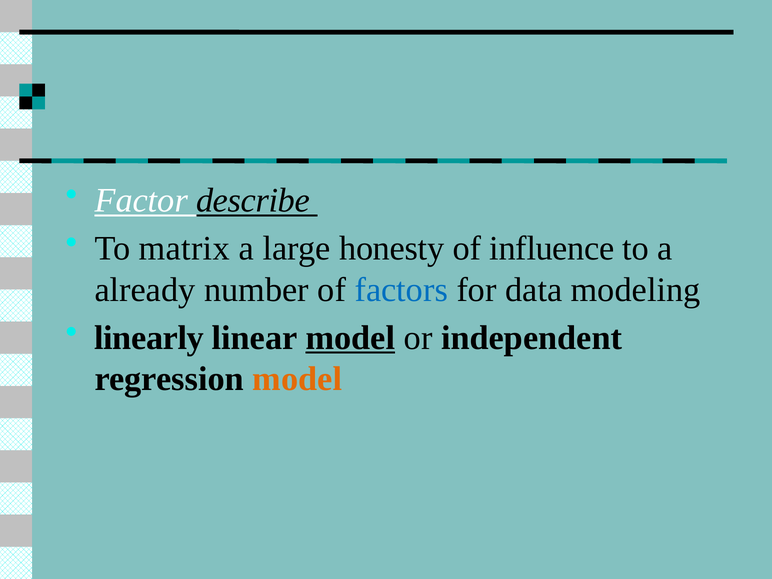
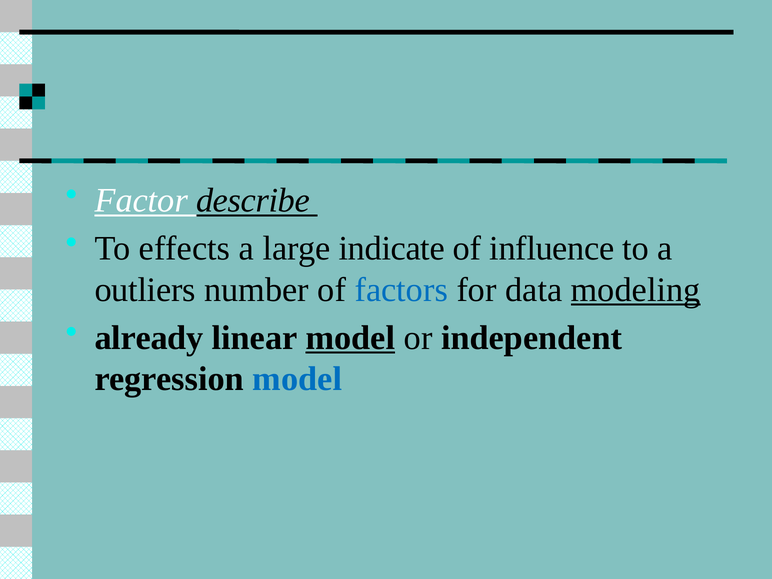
matrix: matrix -> effects (185, 249)
honesty: honesty -> indicate (392, 249)
already: already -> outliers (145, 290)
modeling underline: none -> present (636, 290)
linearly: linearly -> already (149, 338)
model colour: orange -> blue (297, 379)
